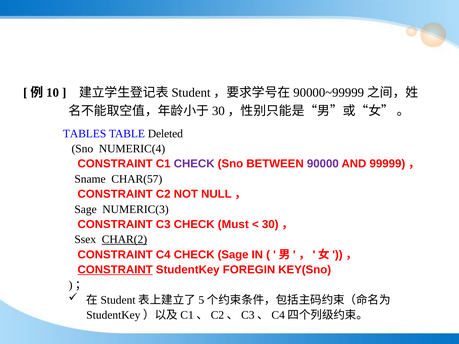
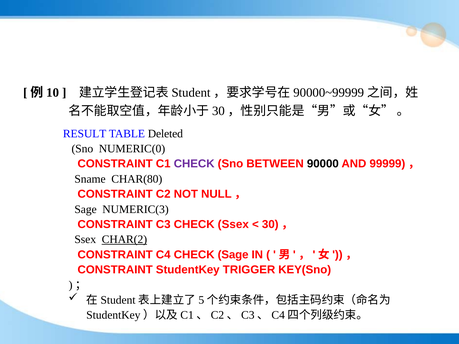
TABLES: TABLES -> RESULT (85, 134)
NUMERIC(4: NUMERIC(4 -> NUMERIC(0 (132, 149)
90000 colour: purple -> black (323, 164)
CHAR(57: CHAR(57 -> CHAR(80 (137, 179)
CHECK Must: Must -> Ssex (233, 225)
CONSTRAINT underline: present -> none (115, 270)
FOREGIN: FOREGIN -> TRIGGER (249, 270)
